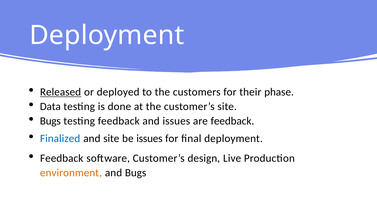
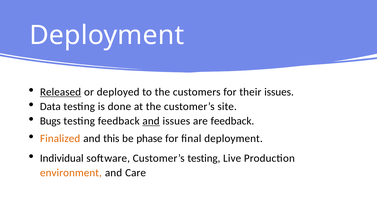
their phase: phase -> issues (279, 92)
and underline: none -> present (151, 121)
Finalized colour: blue -> orange (60, 139)
and site: site -> this (111, 139)
be issues: issues -> phase (149, 139)
Feedback: Feedback -> Individual (62, 158)
Customer’s design: design -> testing (204, 158)
and Bugs: Bugs -> Care (136, 173)
